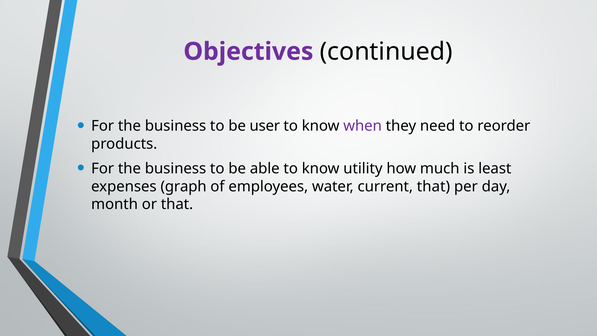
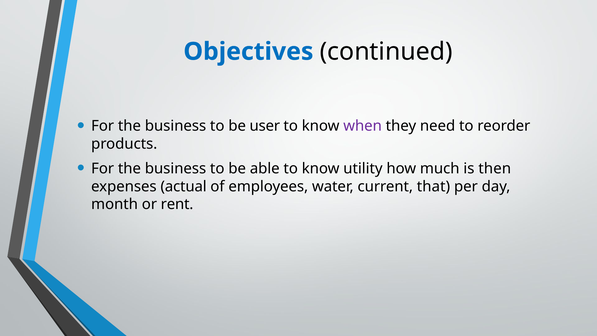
Objectives colour: purple -> blue (248, 52)
least: least -> then (495, 168)
graph: graph -> actual (184, 186)
or that: that -> rent (177, 204)
